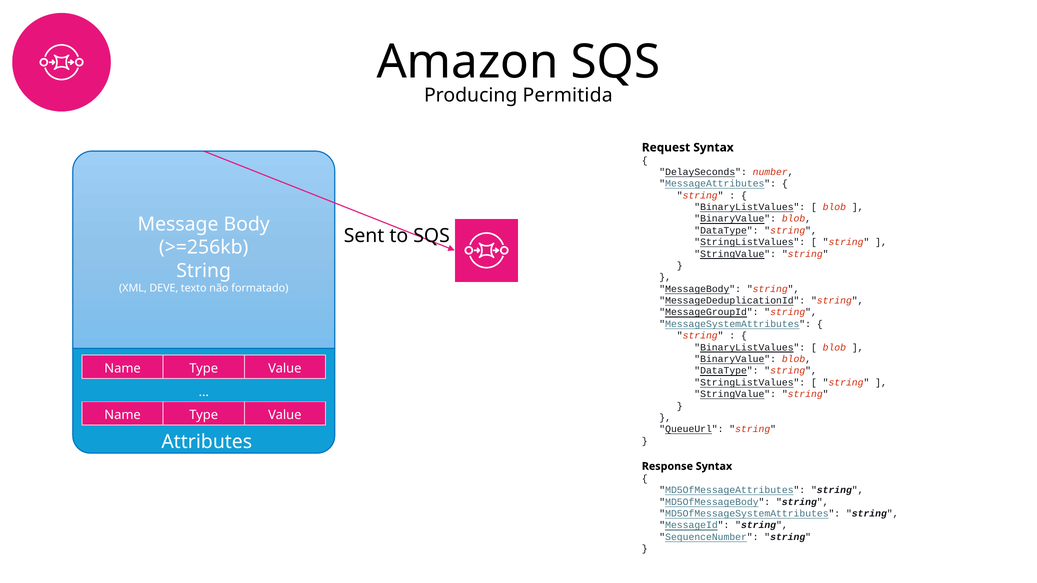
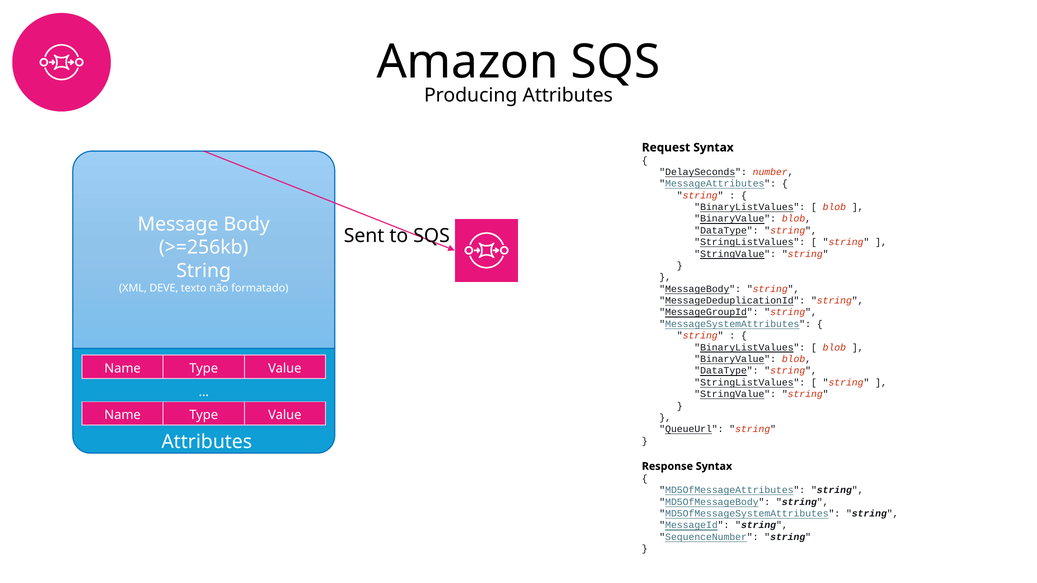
Producing Permitida: Permitida -> Attributes (568, 95)
